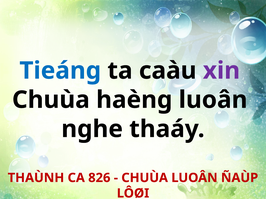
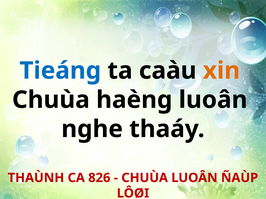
xin colour: purple -> orange (221, 71)
